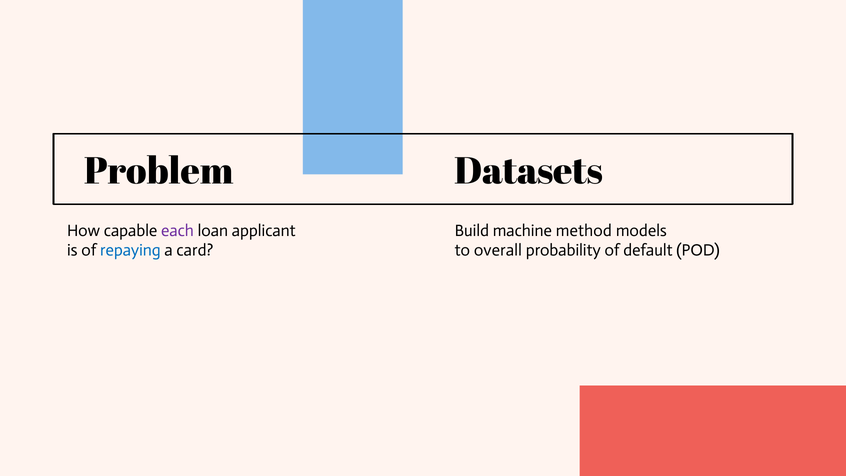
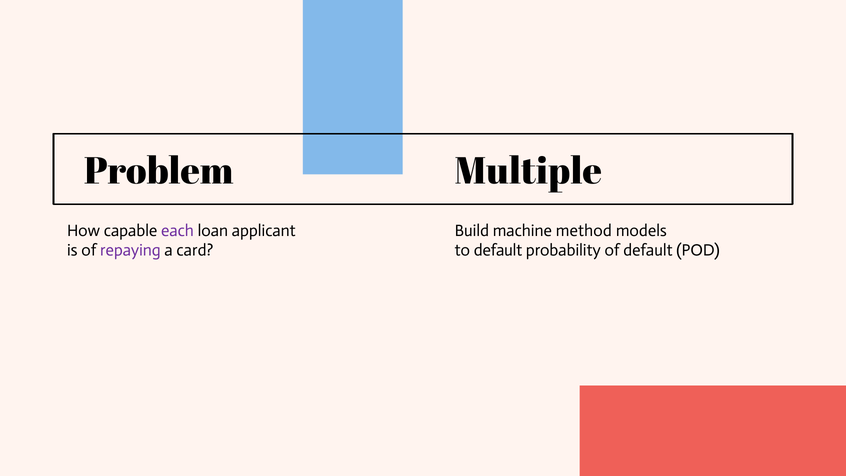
Datasets: Datasets -> Multiple (528, 172)
repaying colour: blue -> purple (130, 250)
to overall: overall -> default (498, 250)
